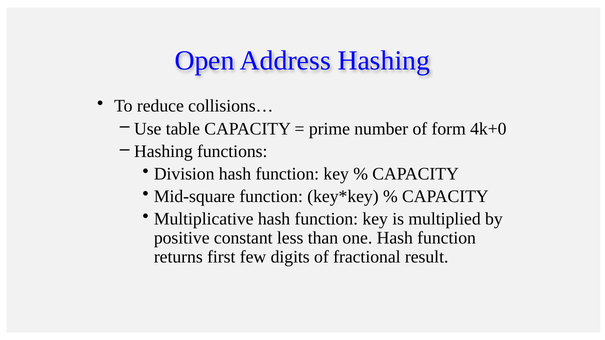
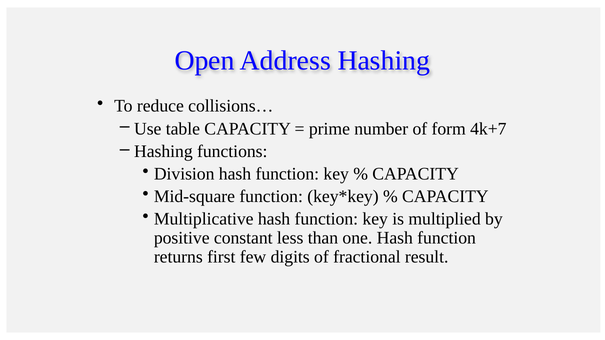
4k+0: 4k+0 -> 4k+7 (488, 129)
